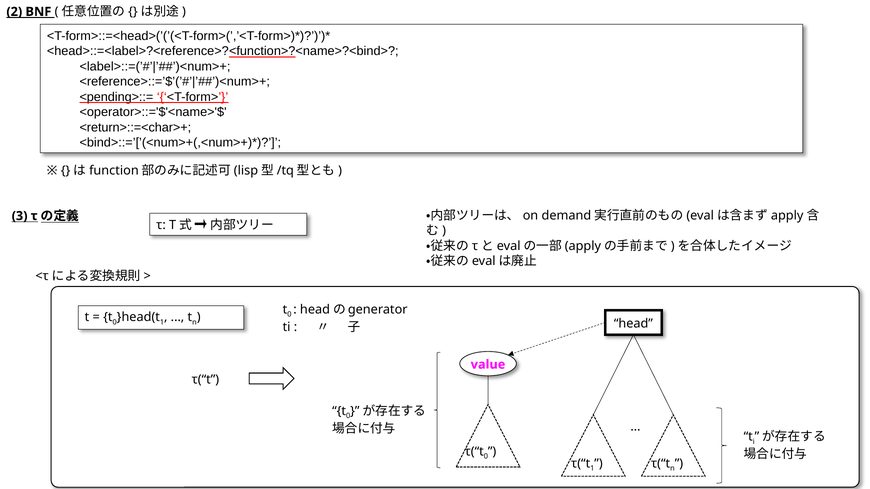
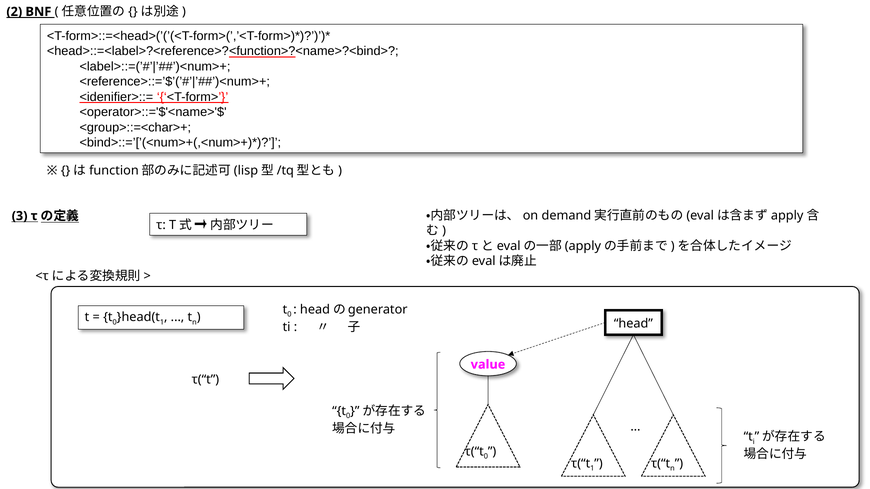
<pending>::=: <pending>::= -> <idenifier>::= (116, 97)
<return>::=<char>+: <return>::=<char>+ -> <group>::=<char>+ (135, 128)
